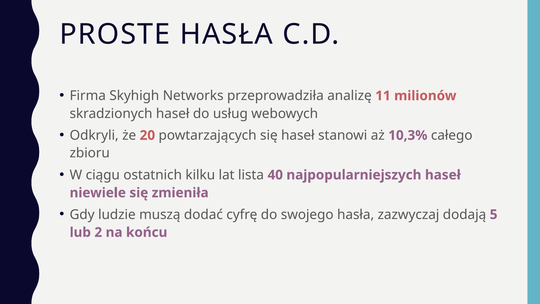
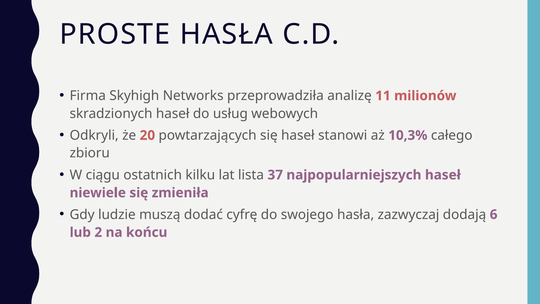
40: 40 -> 37 (275, 175)
5: 5 -> 6 (494, 214)
